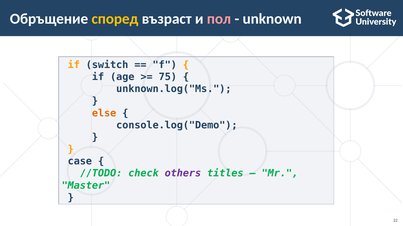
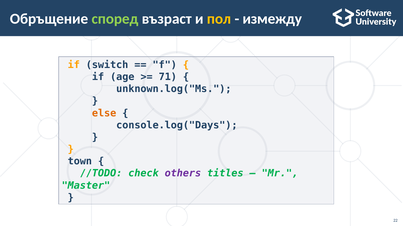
според colour: yellow -> light green (115, 19)
пол colour: pink -> yellow (219, 19)
unknown: unknown -> измежду (272, 19)
75: 75 -> 71 (168, 77)
console.log("Demo: console.log("Demo -> console.log("Days (177, 125)
casе: casе -> town (80, 162)
